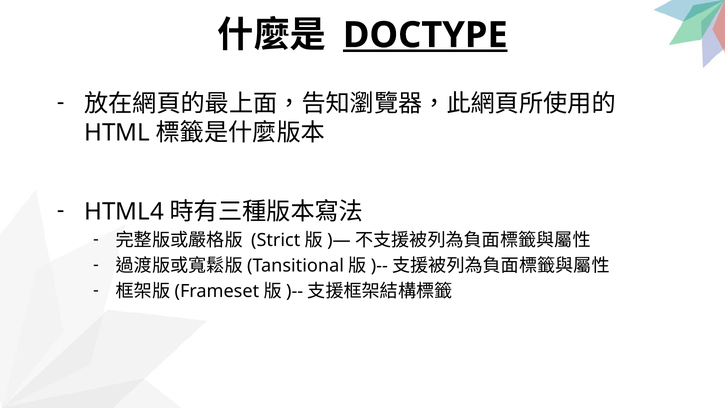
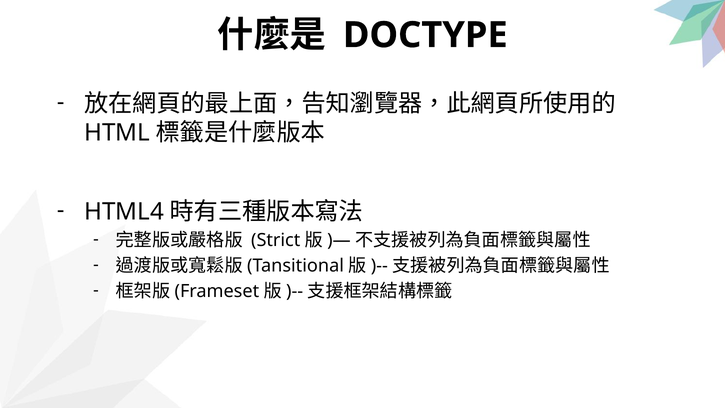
DOCTYPE underline: present -> none (425, 35)
